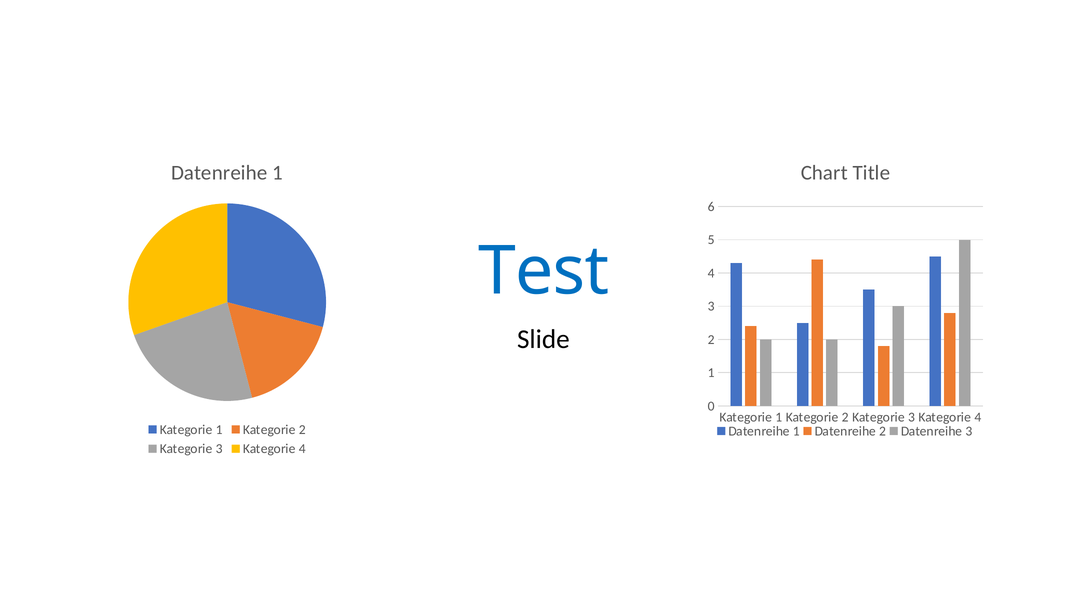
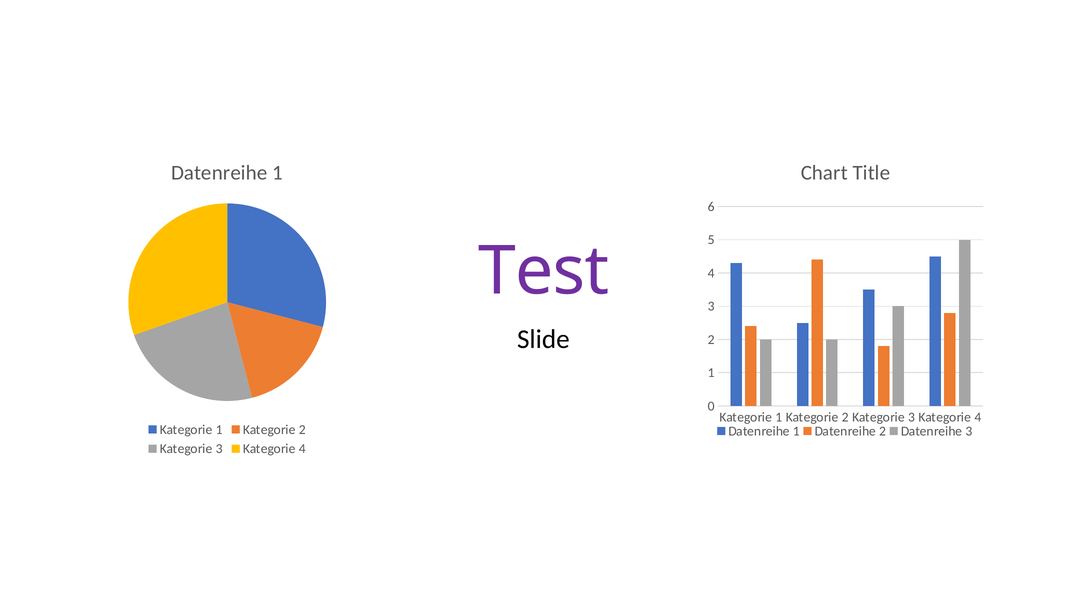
Test colour: blue -> purple (544, 272)
